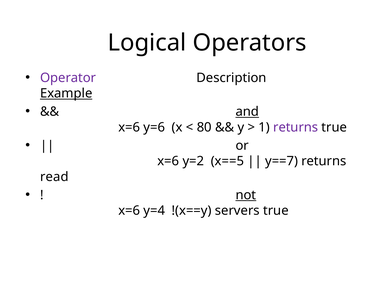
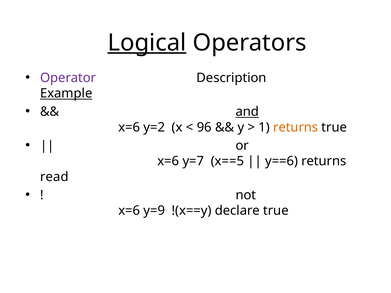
Logical underline: none -> present (147, 43)
y=6: y=6 -> y=2 (154, 127)
80: 80 -> 96 (204, 127)
returns colour: purple -> orange (296, 127)
y=2: y=2 -> y=7 (193, 161)
y==7: y==7 -> y==6 (282, 161)
not underline: present -> none (246, 195)
y=4: y=4 -> y=9 (154, 211)
servers: servers -> declare (237, 211)
